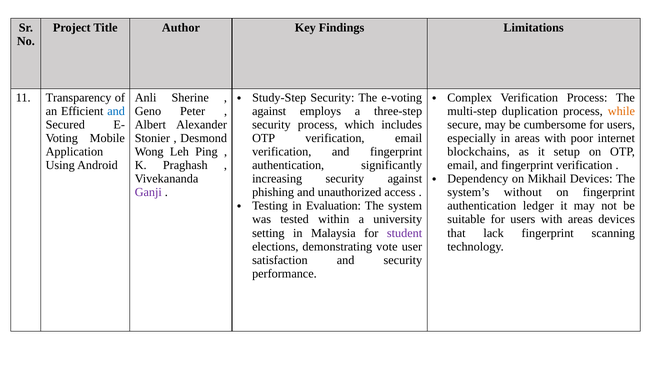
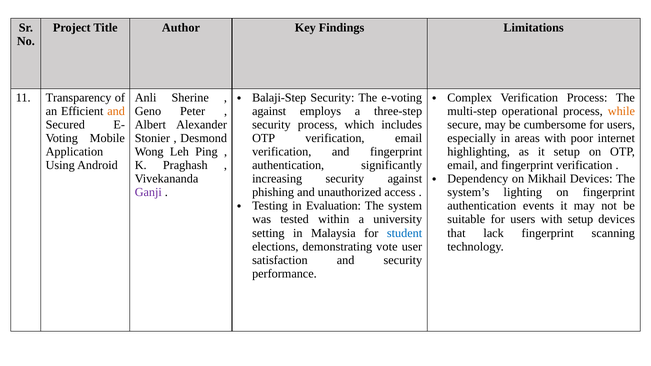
Study-Step: Study-Step -> Balaji-Step (279, 98)
and colour: blue -> orange (116, 111)
duplication: duplication -> operational (530, 111)
blockchains: blockchains -> highlighting (479, 152)
without: without -> lighting (523, 193)
ledger: ledger -> events (538, 206)
with areas: areas -> setup (580, 220)
student colour: purple -> blue (405, 233)
